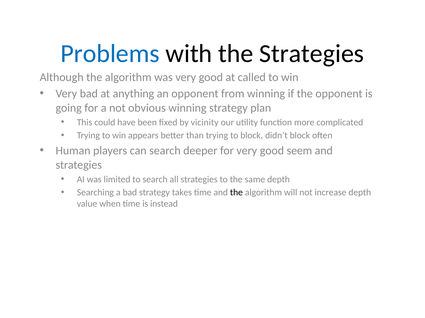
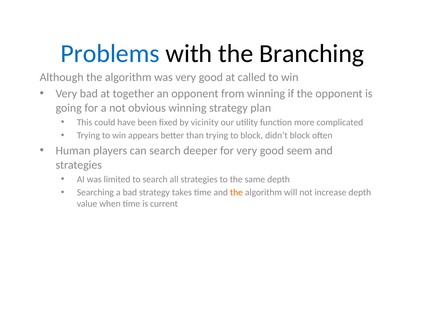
the Strategies: Strategies -> Branching (312, 54)
anything: anything -> together (133, 94)
the colour: black -> orange (236, 193)
instead: instead -> current (164, 204)
